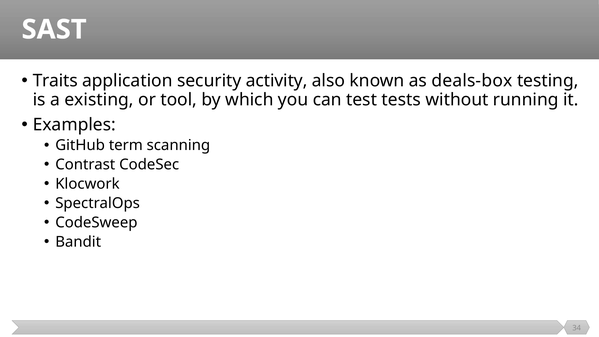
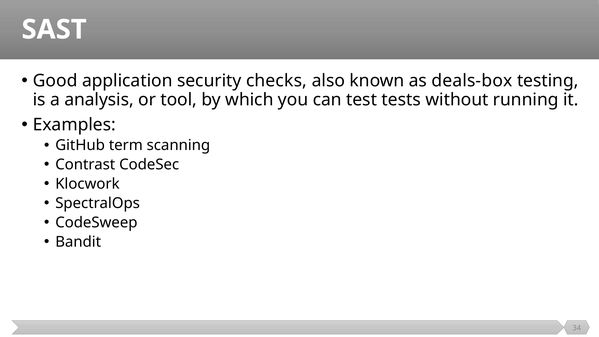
Traits: Traits -> Good (55, 81)
activity: activity -> checks (277, 81)
existing: existing -> analysis (99, 100)
